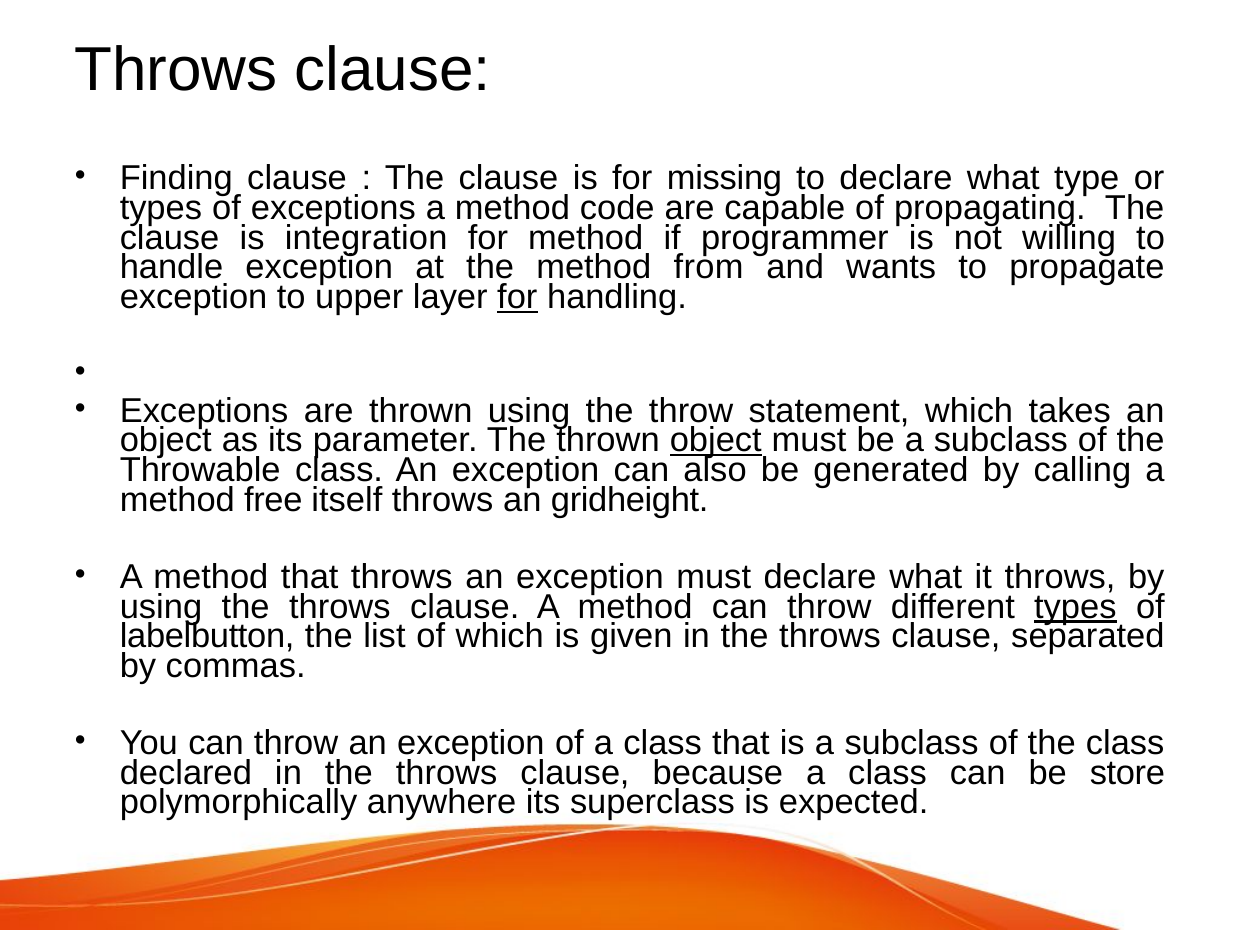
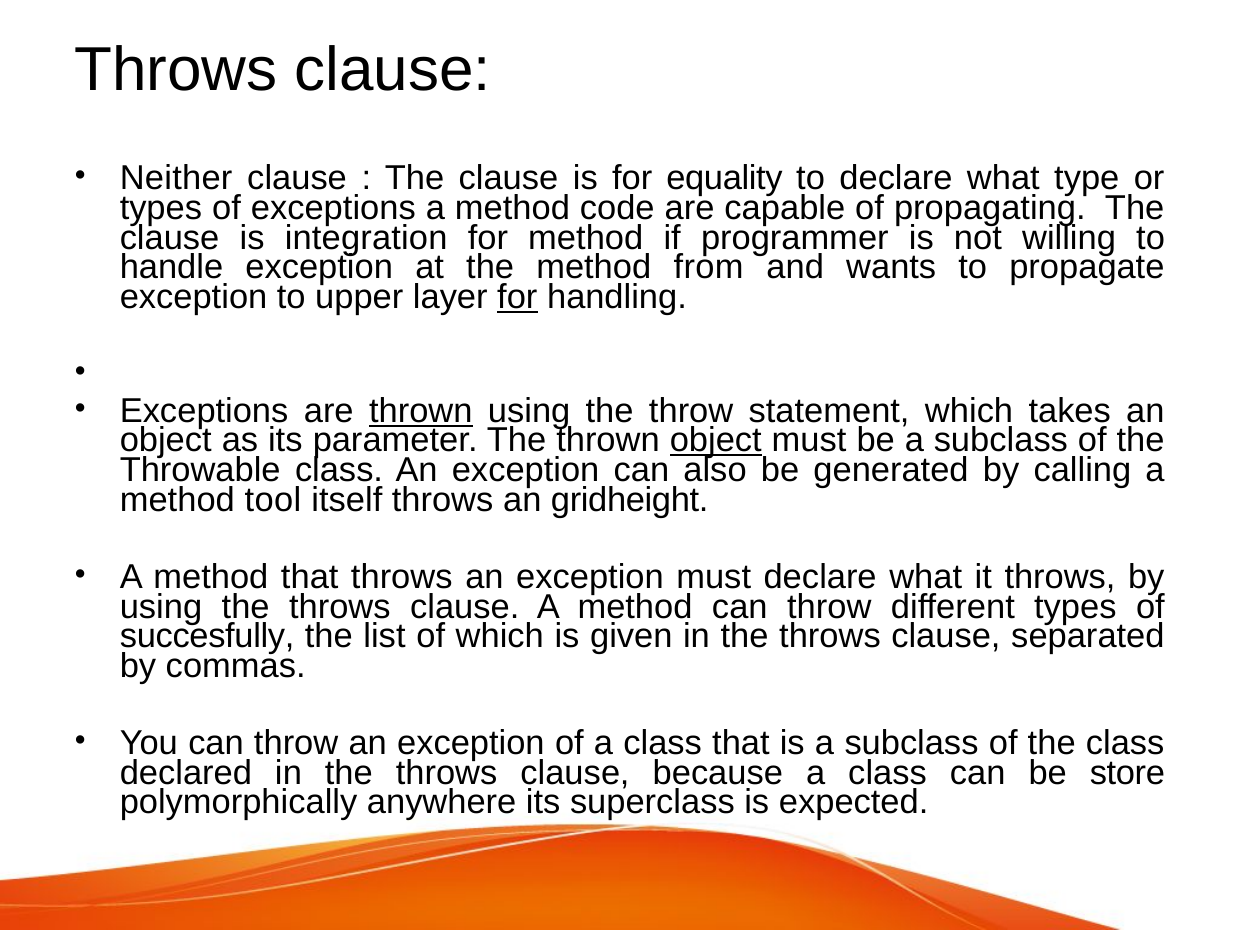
Finding: Finding -> Neither (176, 178)
missing: missing -> equality (725, 178)
thrown underline: none -> present (421, 411)
free: free -> tool (273, 500)
types underline: present -> none (1075, 607)
labelbutton: labelbutton -> succesfully (207, 636)
